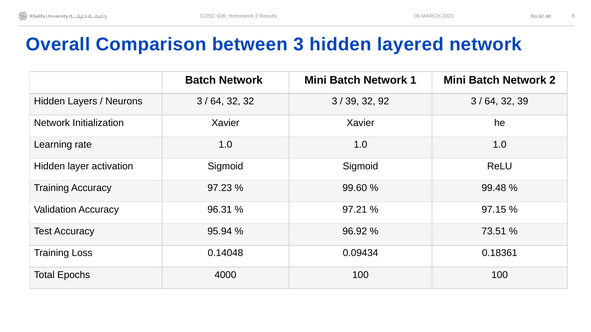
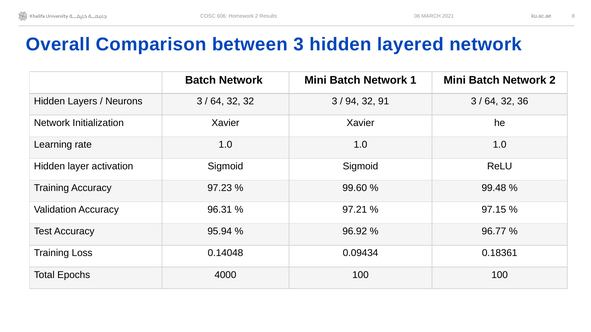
39: 39 -> 94 (352, 101)
92: 92 -> 91 (384, 101)
32 39: 39 -> 36 (523, 101)
73.51: 73.51 -> 96.77 (494, 232)
